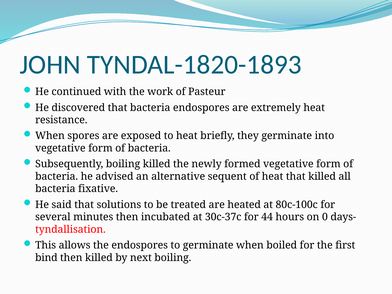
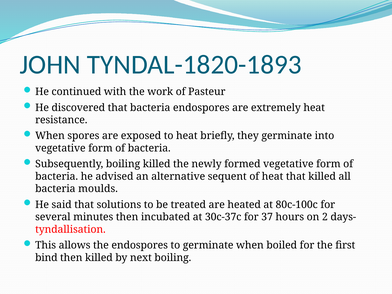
fixative: fixative -> moulds (98, 189)
44: 44 -> 37 (267, 217)
0: 0 -> 2 (325, 217)
